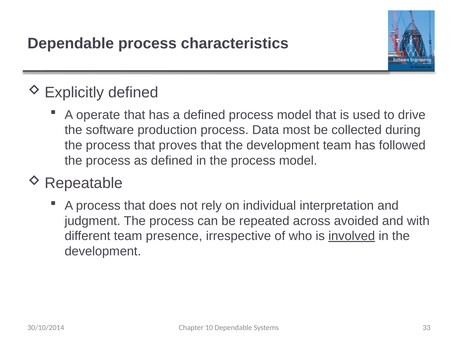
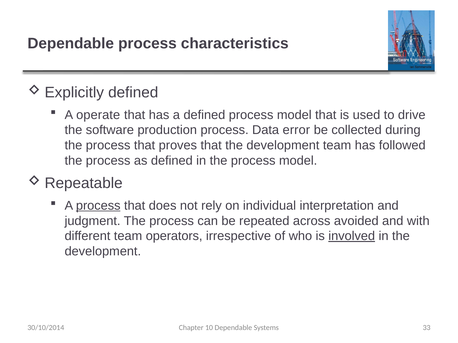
most: most -> error (296, 130)
process underline: none -> present (98, 206)
presence: presence -> operators (174, 236)
